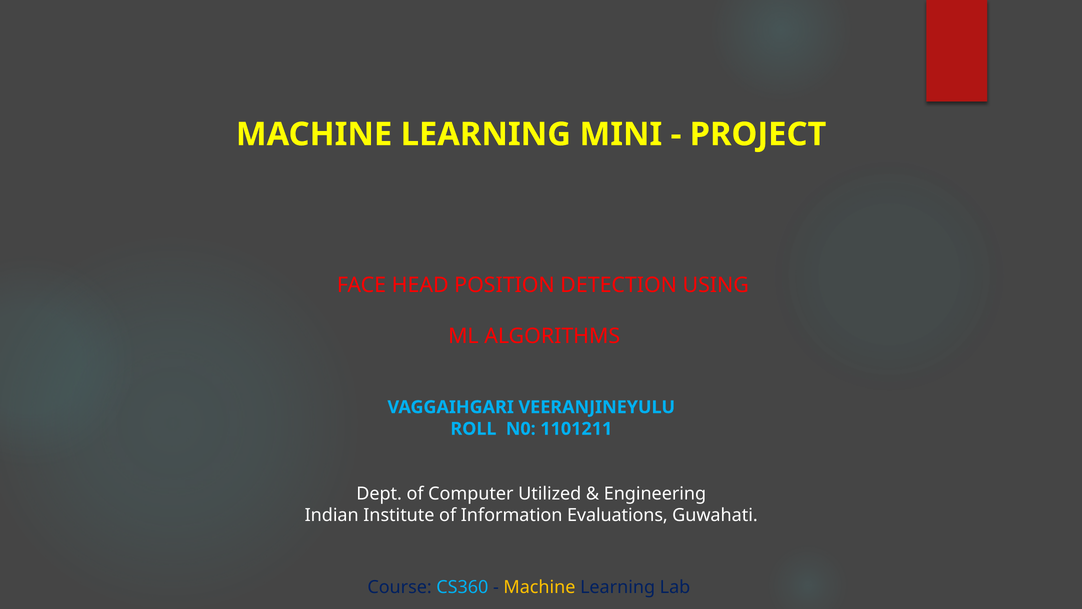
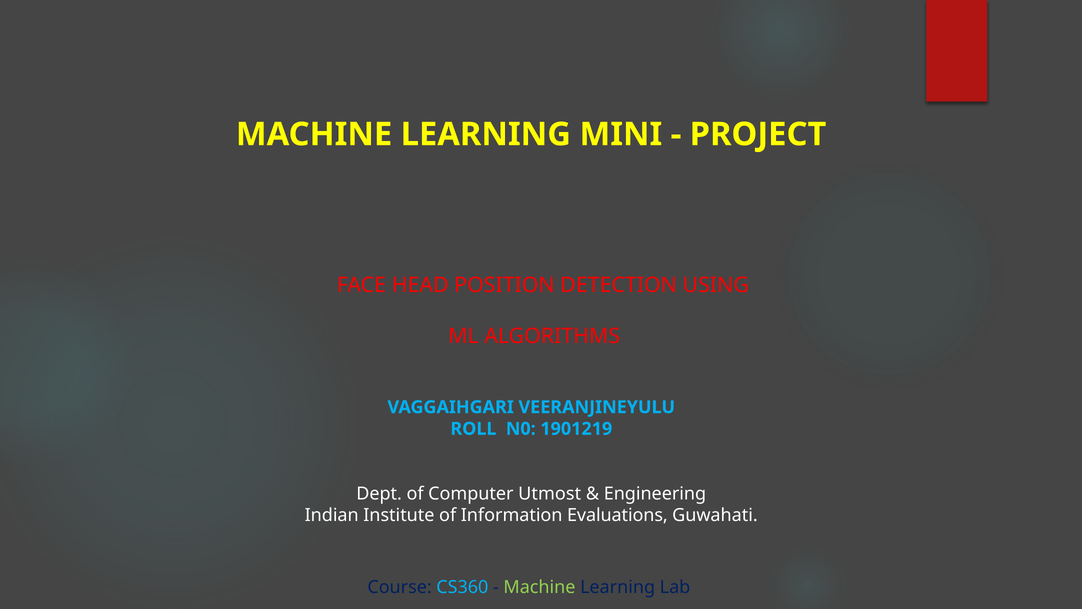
1101211: 1101211 -> 1901219 (576, 429)
Utilized: Utilized -> Utmost (550, 493)
Machine colour: yellow -> light green (539, 587)
